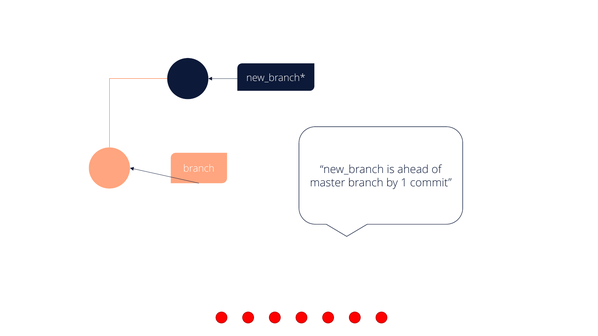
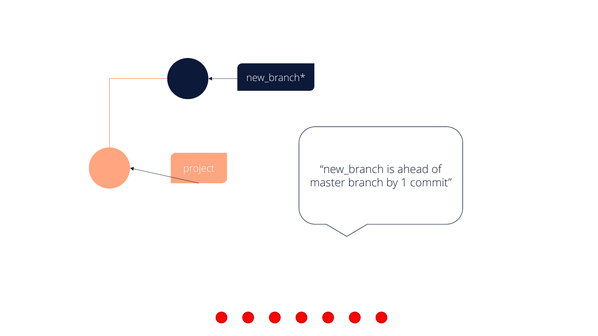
branch: branch -> project (199, 169)
